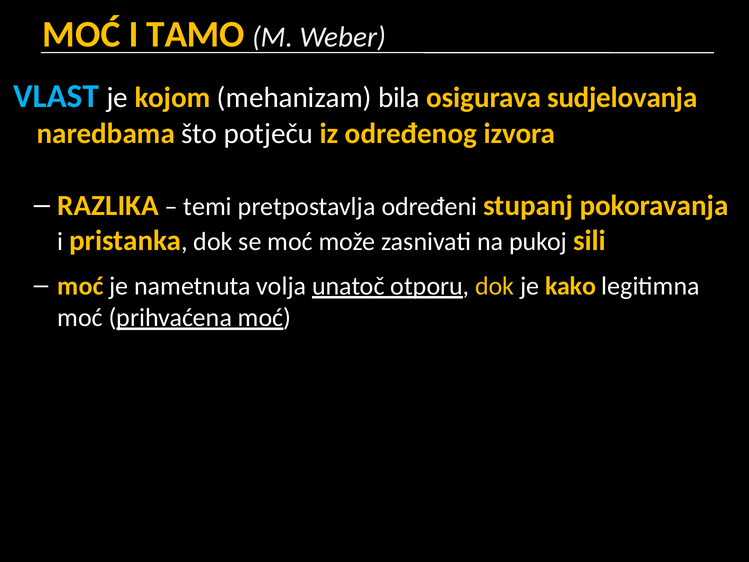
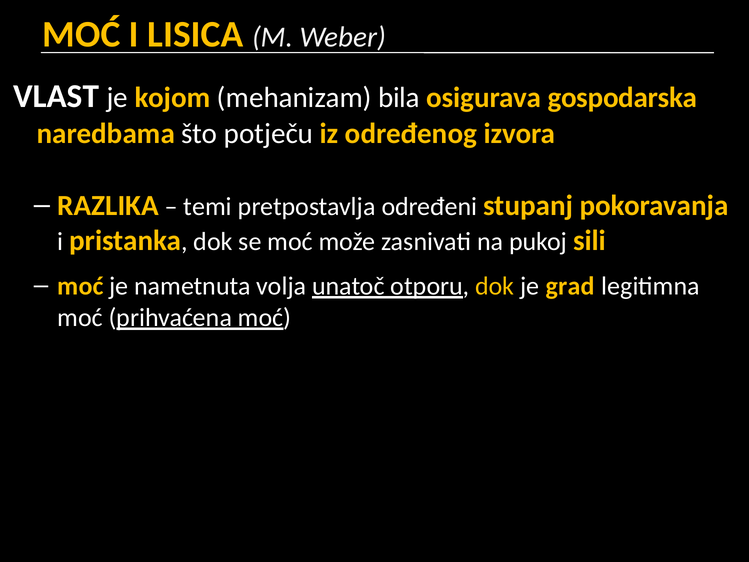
TAMO: TAMO -> LISICA (195, 35)
VLAST colour: light blue -> white (56, 96)
sudjelovanja: sudjelovanja -> gospodarska (622, 98)
kako: kako -> grad (570, 286)
